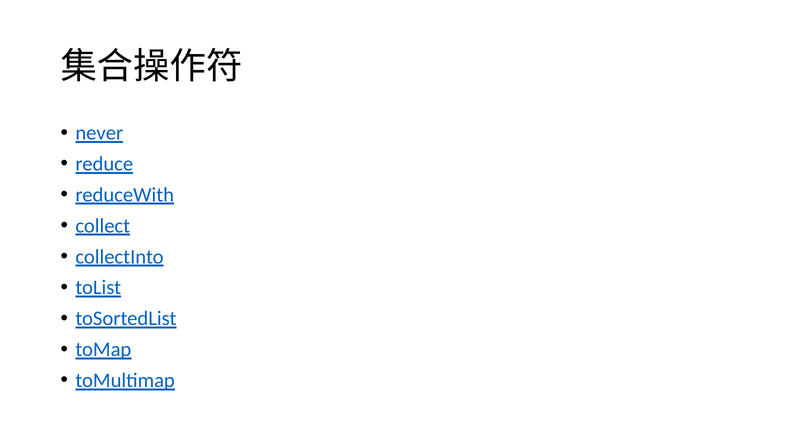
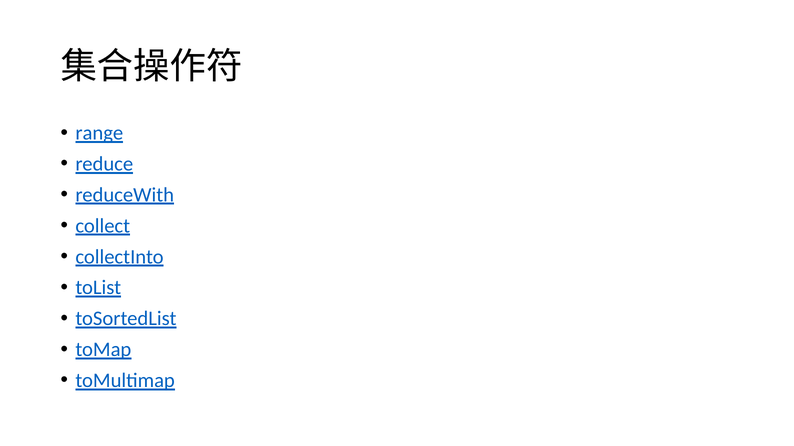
never: never -> range (99, 133)
